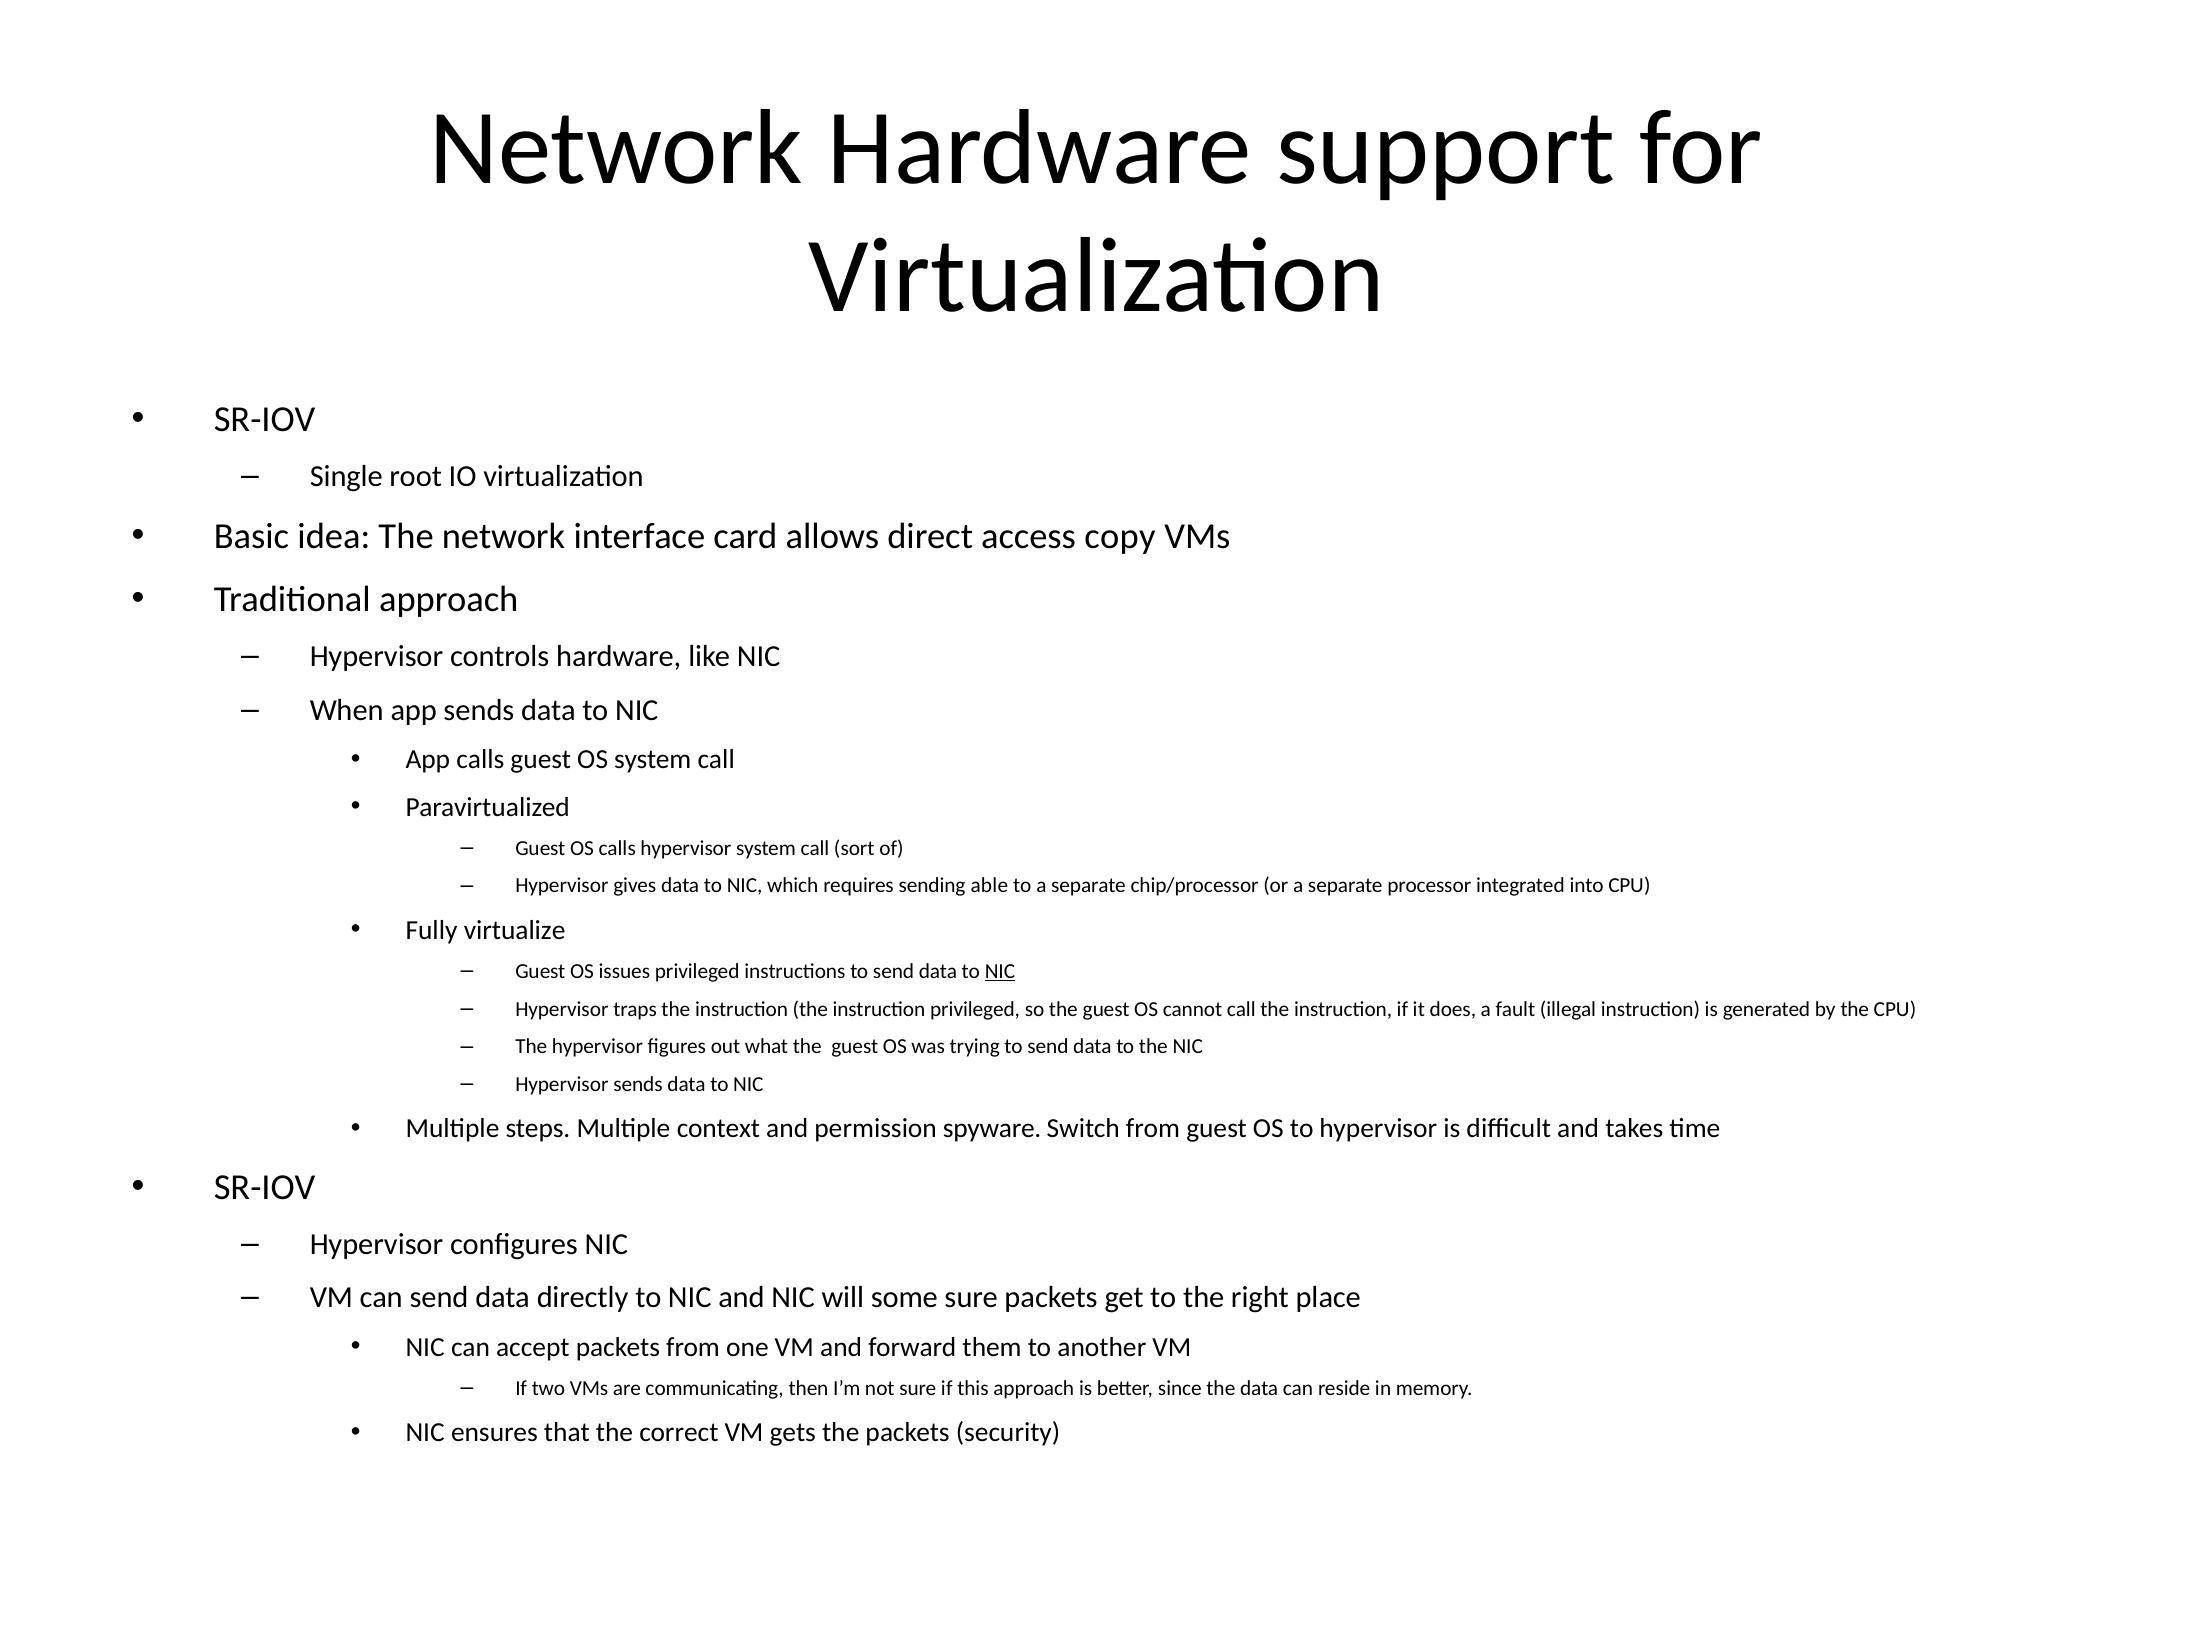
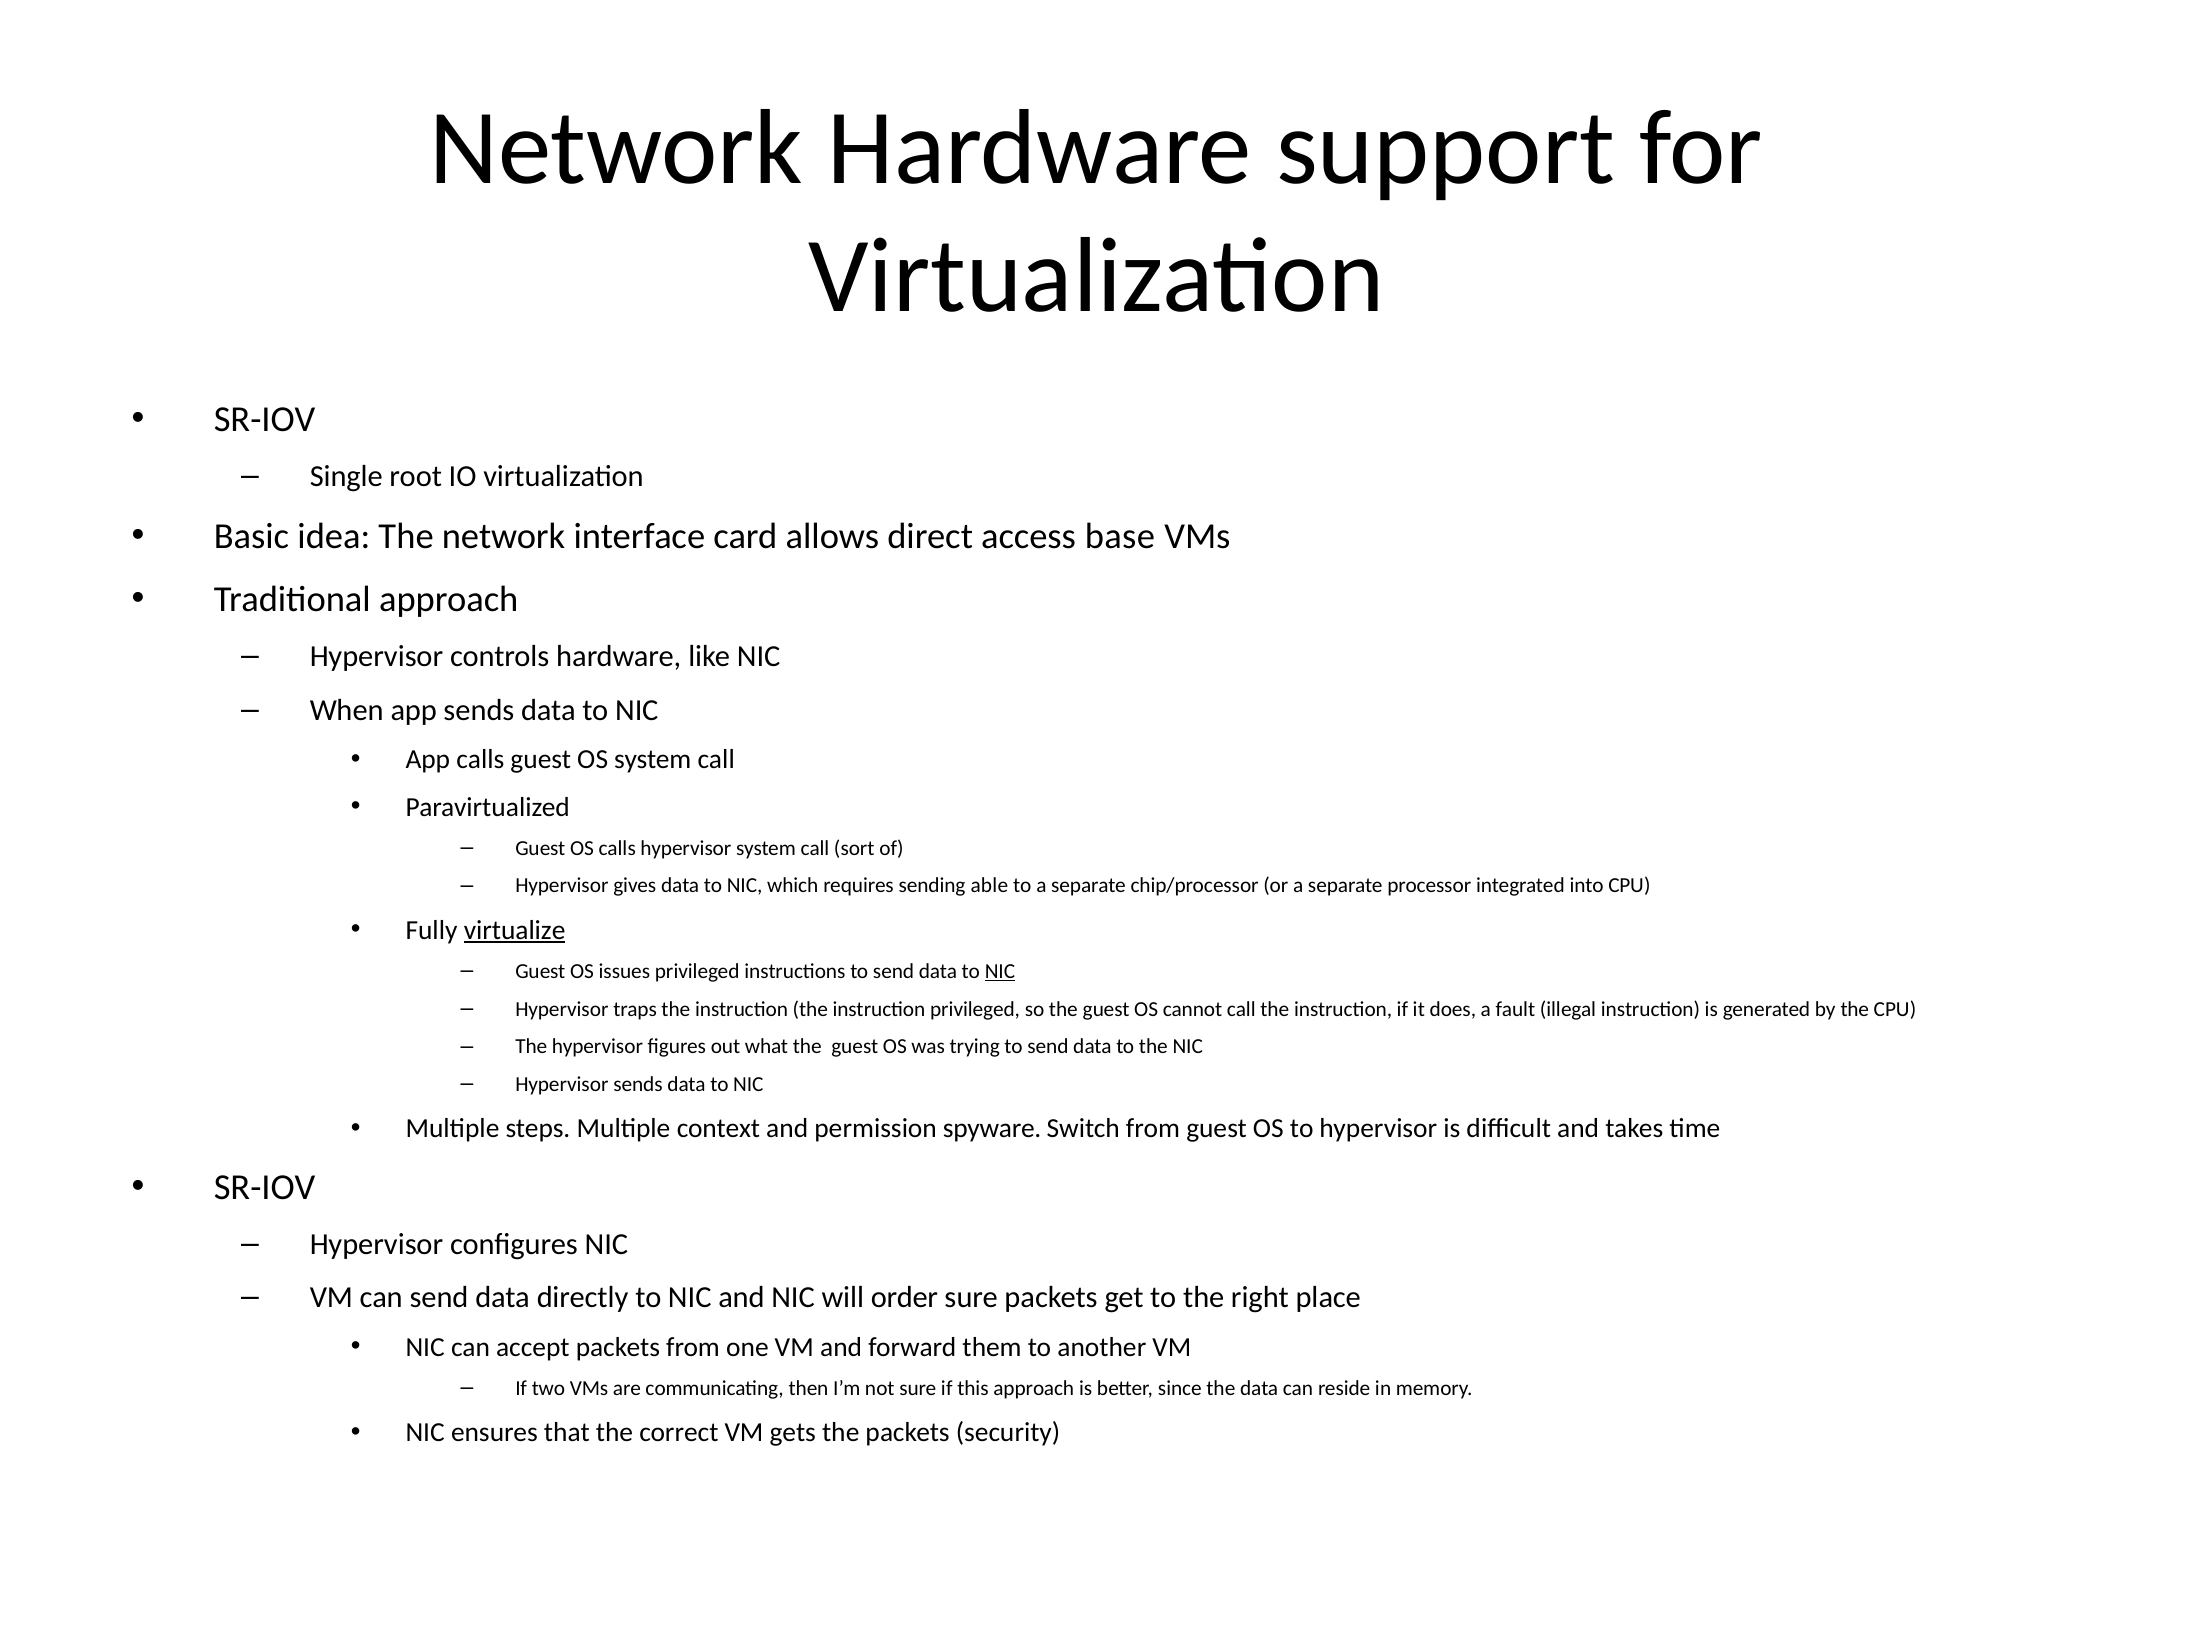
copy: copy -> base (1120, 536)
virtualize underline: none -> present (515, 930)
some: some -> order (904, 1298)
